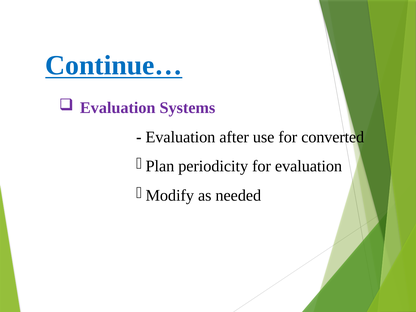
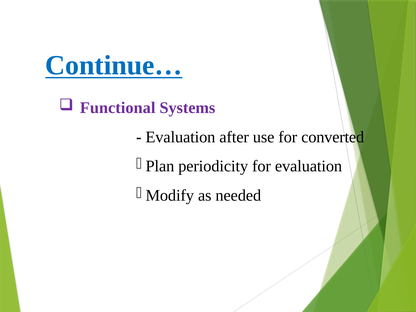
Evaluation: Evaluation -> Functional (118, 108)
